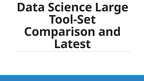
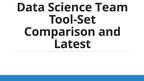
Large: Large -> Team (112, 7)
